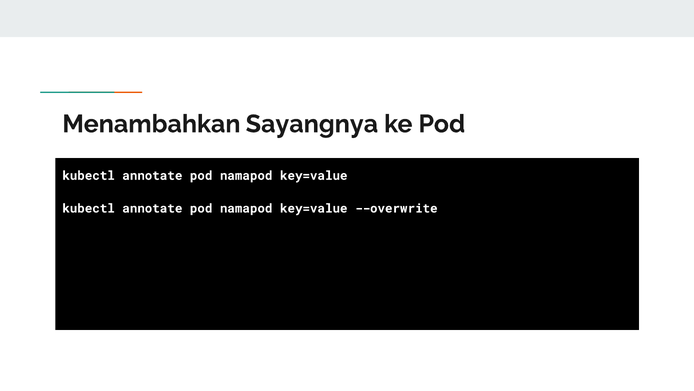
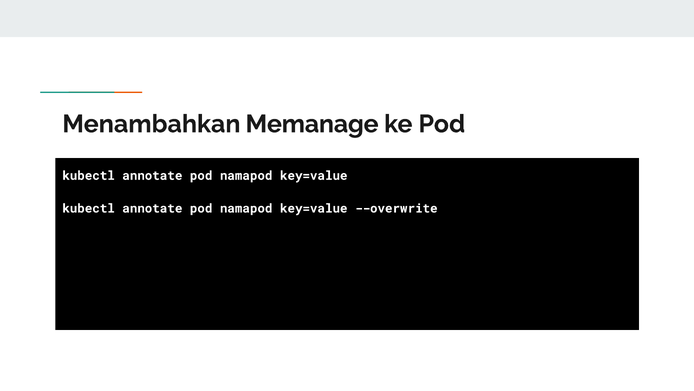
Sayangnya: Sayangnya -> Memanage (312, 124)
